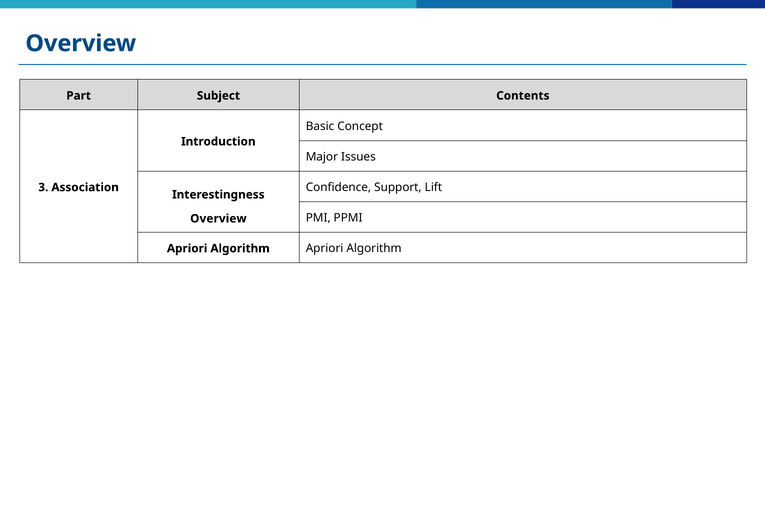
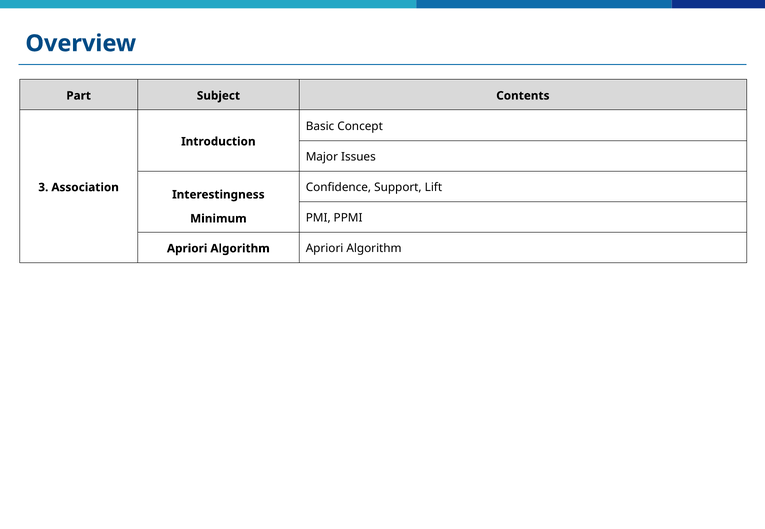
Overview: Overview -> Minimum (218, 219)
